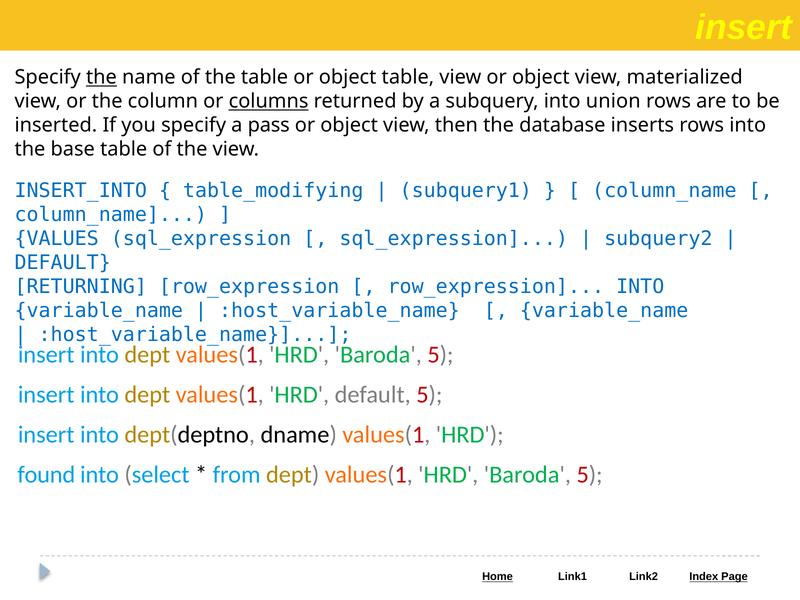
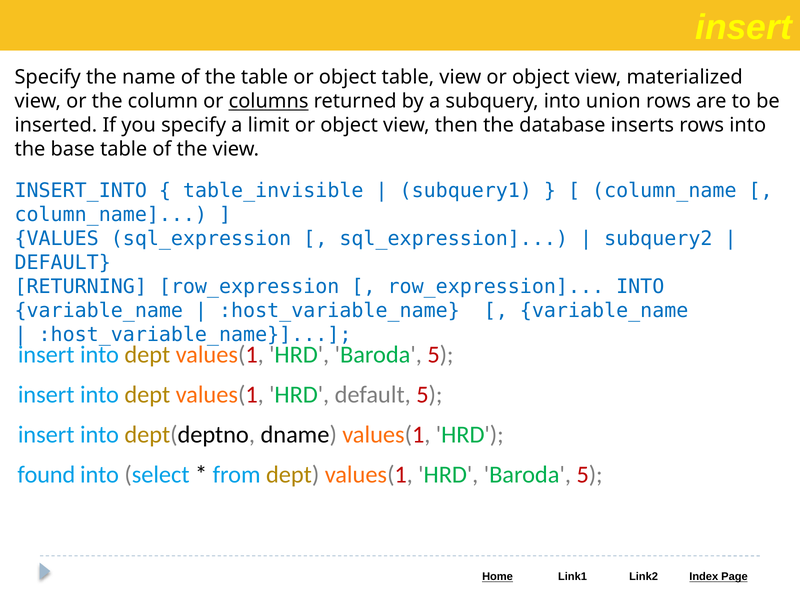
the underline: present -> none (101, 77)
pass: pass -> limit (269, 125)
table_modifying: table_modifying -> table_invisible (273, 191)
